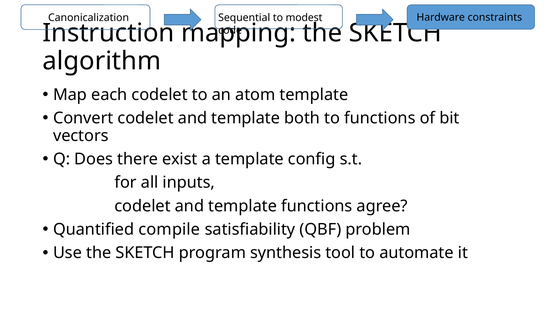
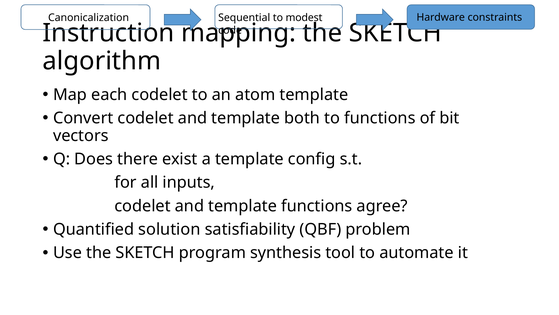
compile: compile -> solution (169, 229)
